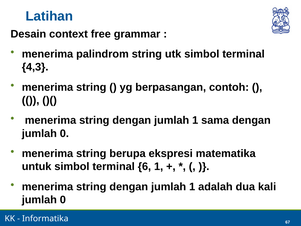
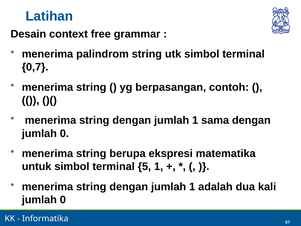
4,3: 4,3 -> 0,7 (35, 67)
6: 6 -> 5 (144, 166)
